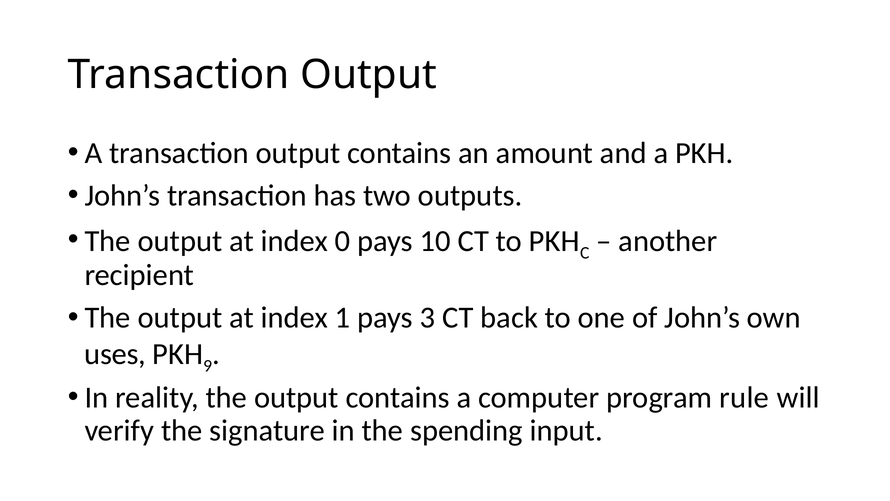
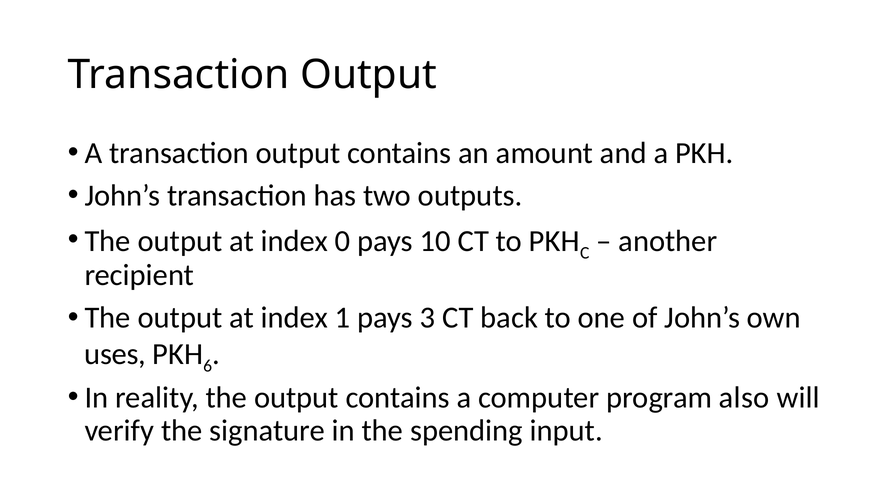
9: 9 -> 6 (208, 366)
rule: rule -> also (744, 397)
